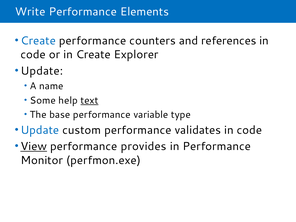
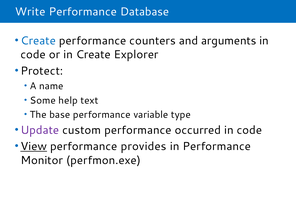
Elements: Elements -> Database (145, 12)
references: references -> arguments (229, 41)
Update: Update -> Protect (42, 71)
text underline: present -> none (89, 100)
Update colour: blue -> purple (40, 130)
validates: validates -> occurred (198, 130)
